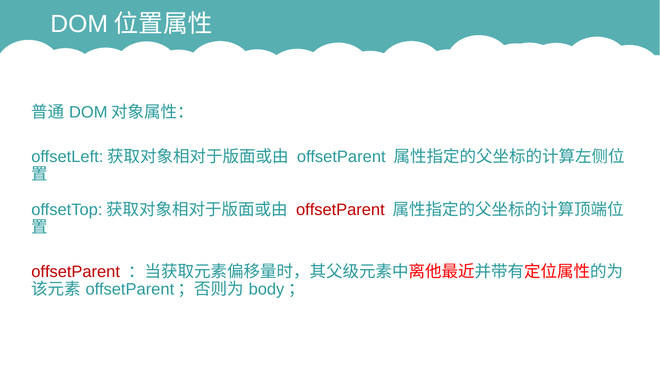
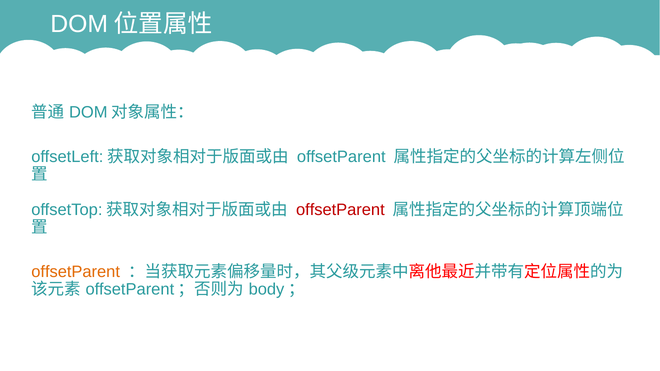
offsetParent colour: red -> orange (76, 272)
